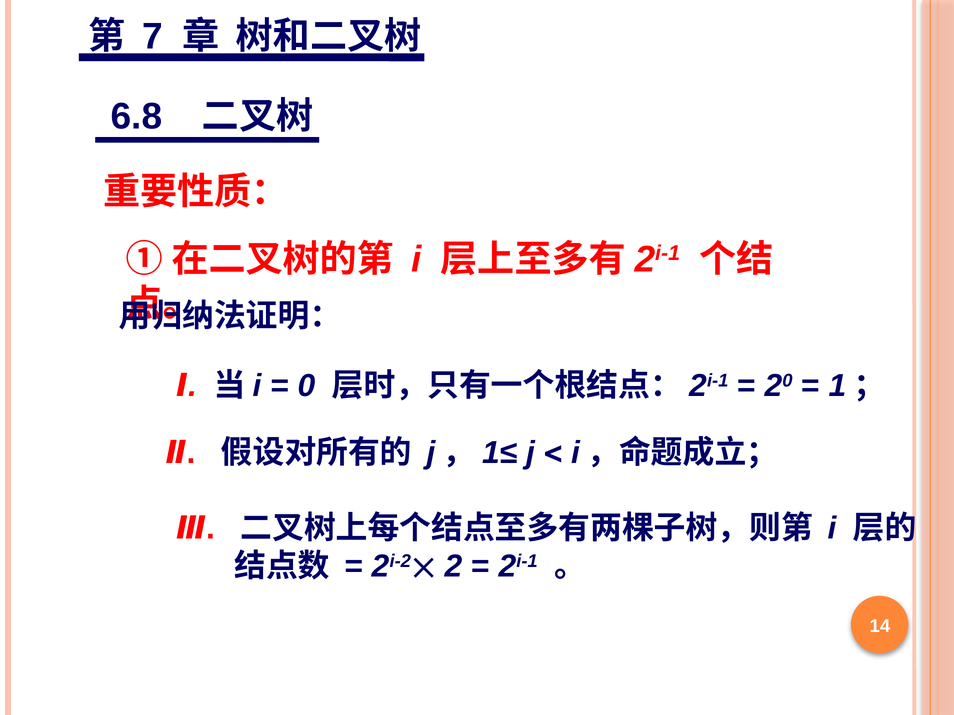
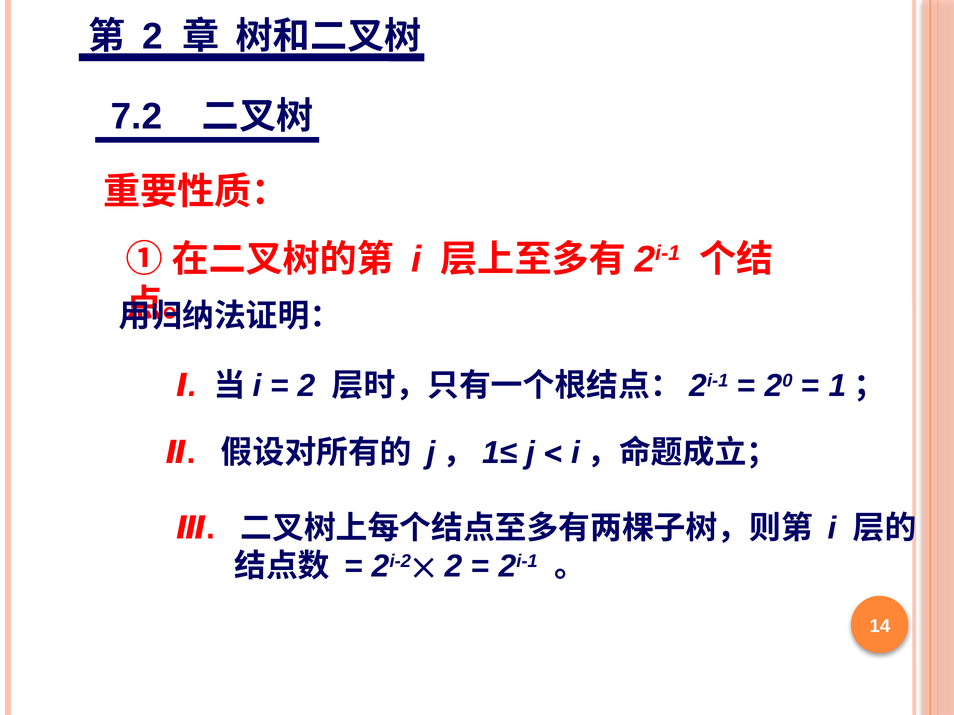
7: 7 -> 2 (153, 36)
6.8: 6.8 -> 7.2 (136, 117)
0: 0 -> 2 (307, 386)
